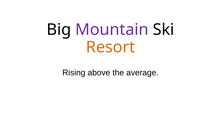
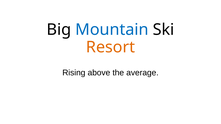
Mountain colour: purple -> blue (112, 30)
